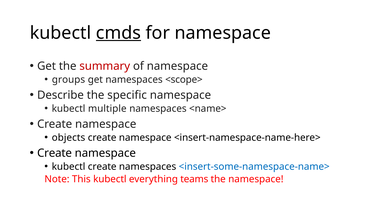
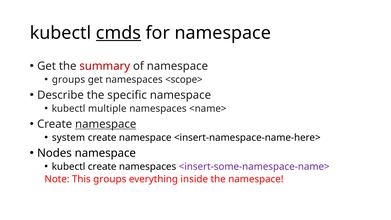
namespace underline: none -> present (106, 124)
objects: objects -> system (69, 138)
Create: Create -> Nodes (54, 153)
<insert-some-namespace-name> colour: blue -> purple (254, 167)
This kubectl: kubectl -> groups (110, 179)
teams: teams -> inside (194, 179)
